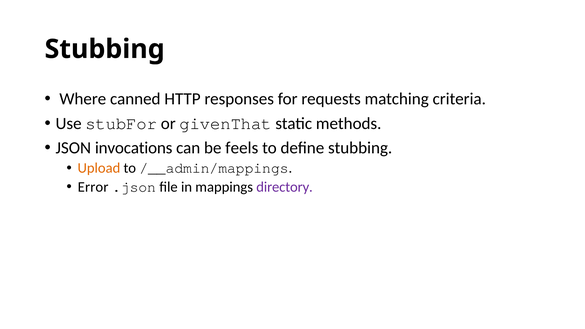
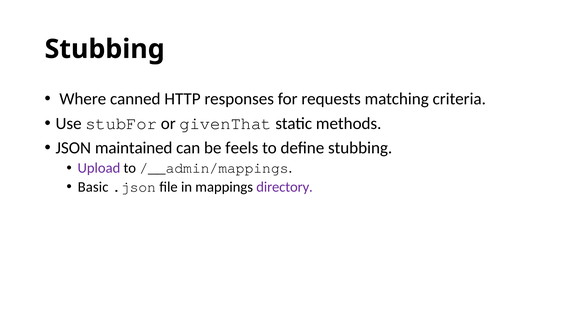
invocations: invocations -> maintained (134, 148)
Upload colour: orange -> purple (99, 168)
Error: Error -> Basic (93, 187)
